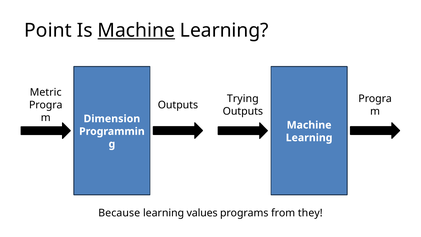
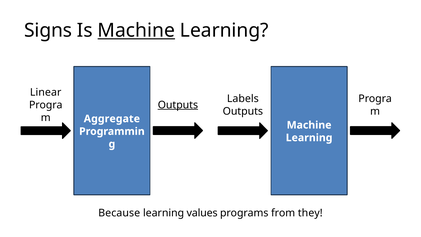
Point: Point -> Signs (48, 31)
Metric: Metric -> Linear (46, 92)
Trying: Trying -> Labels (243, 98)
Outputs underline: none -> present (178, 105)
Dimension: Dimension -> Aggregate (112, 119)
